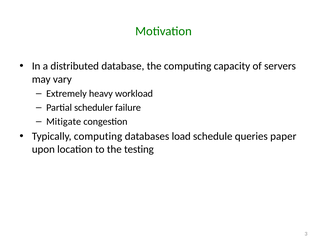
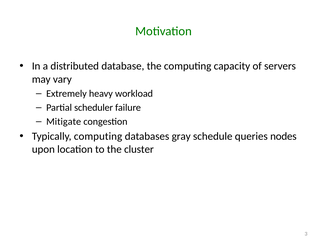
load: load -> gray (181, 136)
paper: paper -> nodes (283, 136)
testing: testing -> cluster (139, 150)
